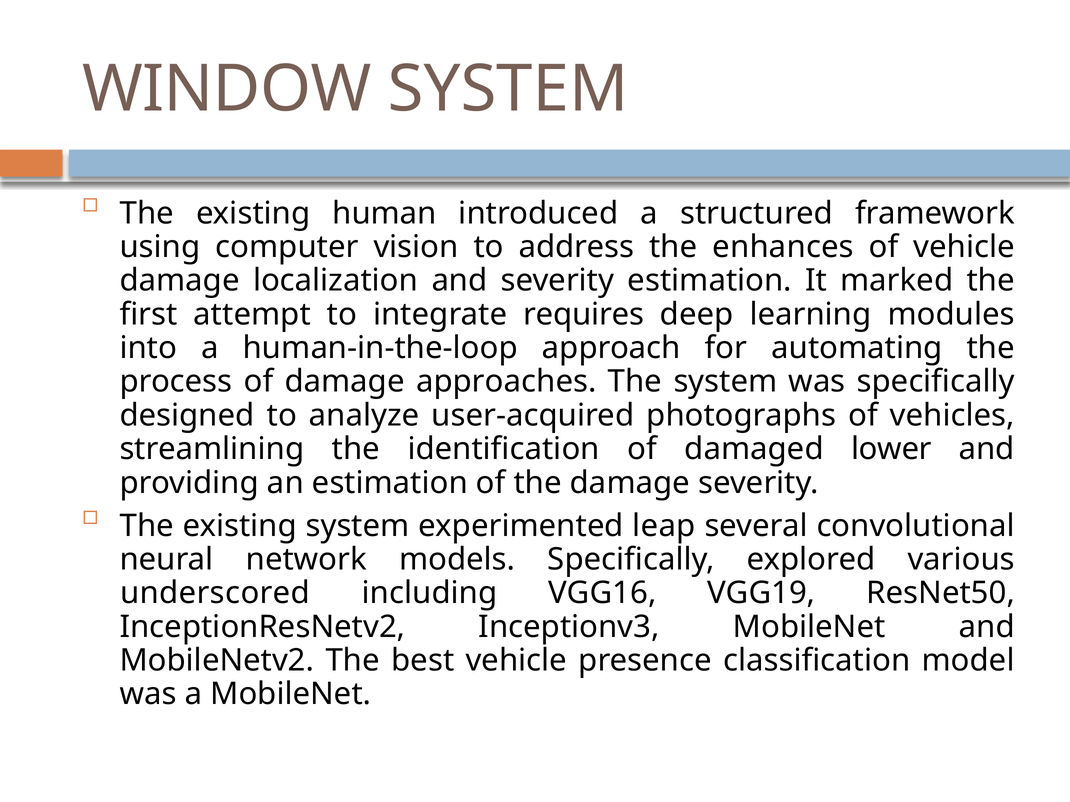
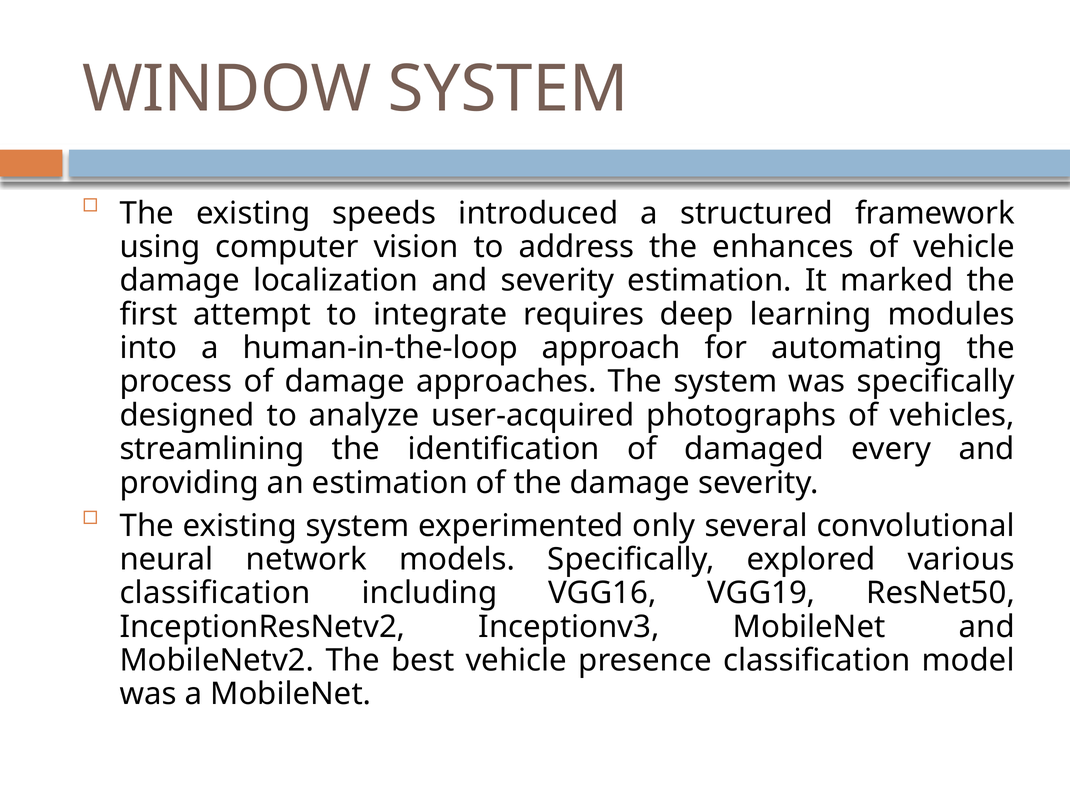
human: human -> speeds (384, 213)
lower: lower -> every (891, 449)
leap: leap -> only (664, 526)
underscored: underscored -> classification (215, 593)
